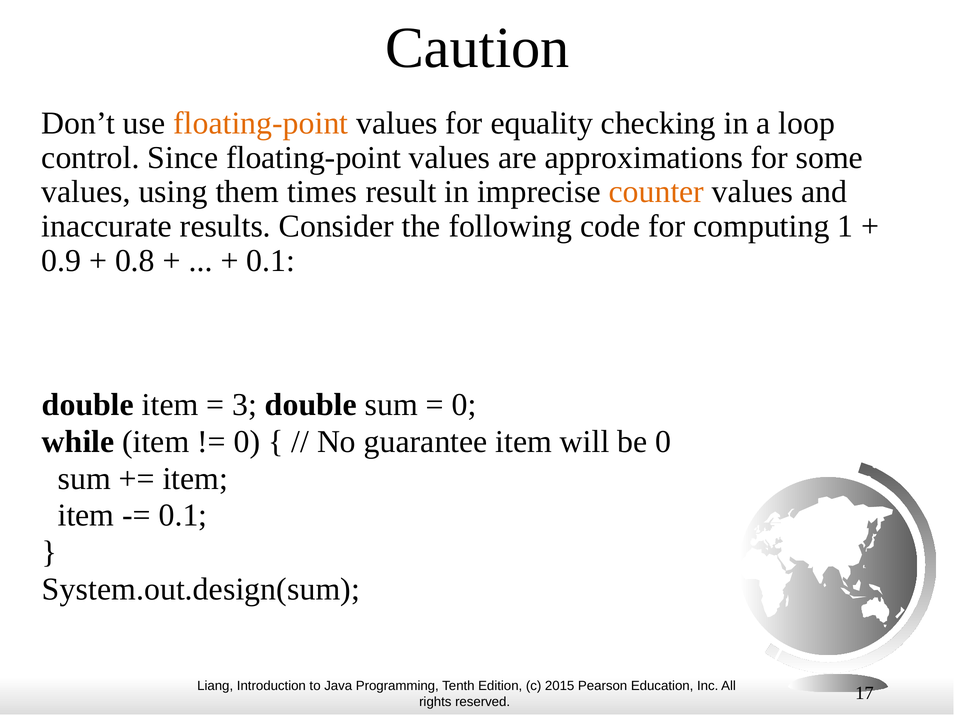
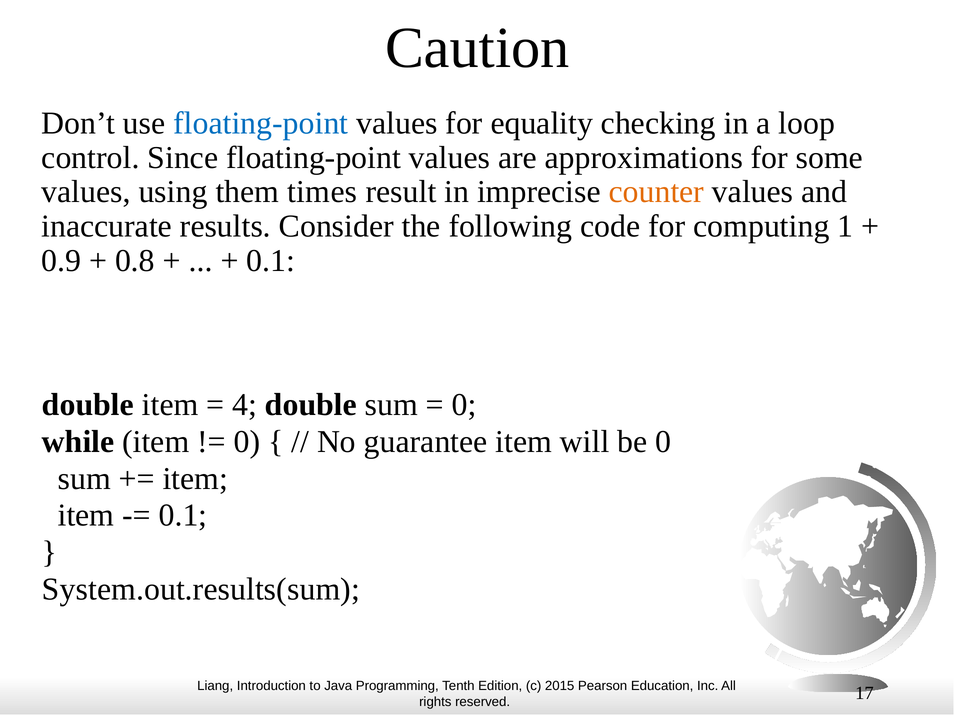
floating-point colour: orange -> blue (261, 123)
3: 3 -> 4 (245, 405)
System.out.design(sum: System.out.design(sum -> System.out.results(sum (201, 589)
